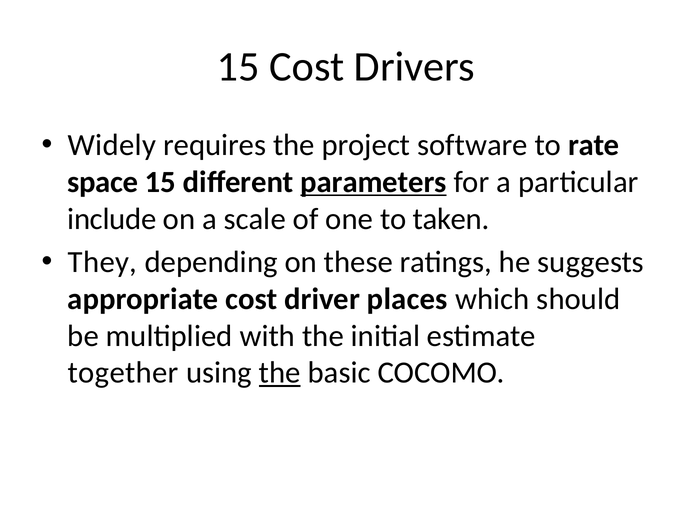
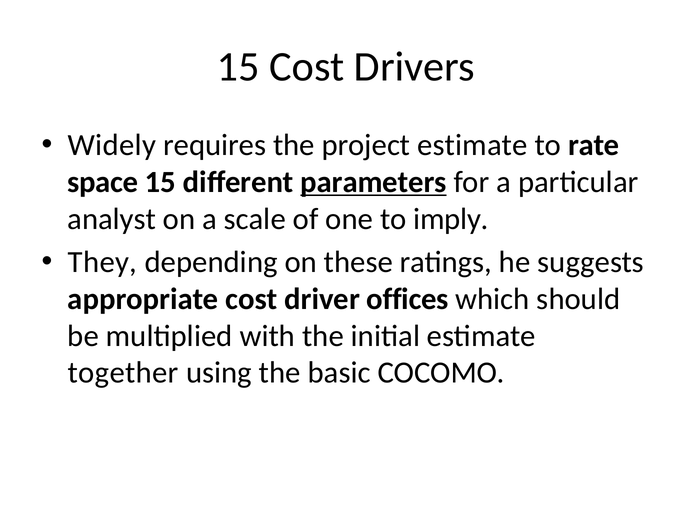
project software: software -> estimate (472, 145)
include: include -> analyst (112, 219)
taken: taken -> imply (451, 219)
places: places -> offices (408, 299)
the underline: present -> none (280, 373)
